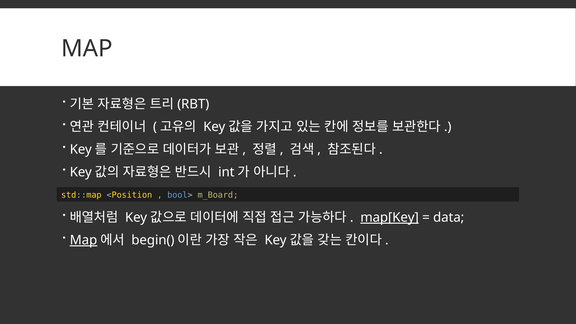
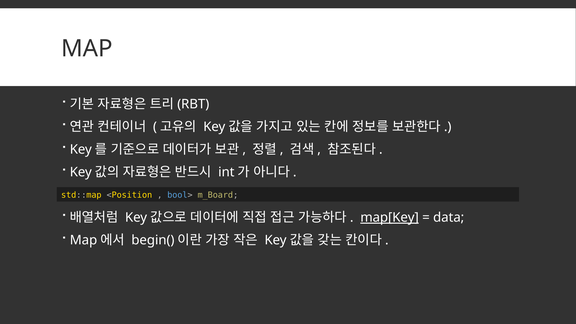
Map underline: present -> none (84, 240)
